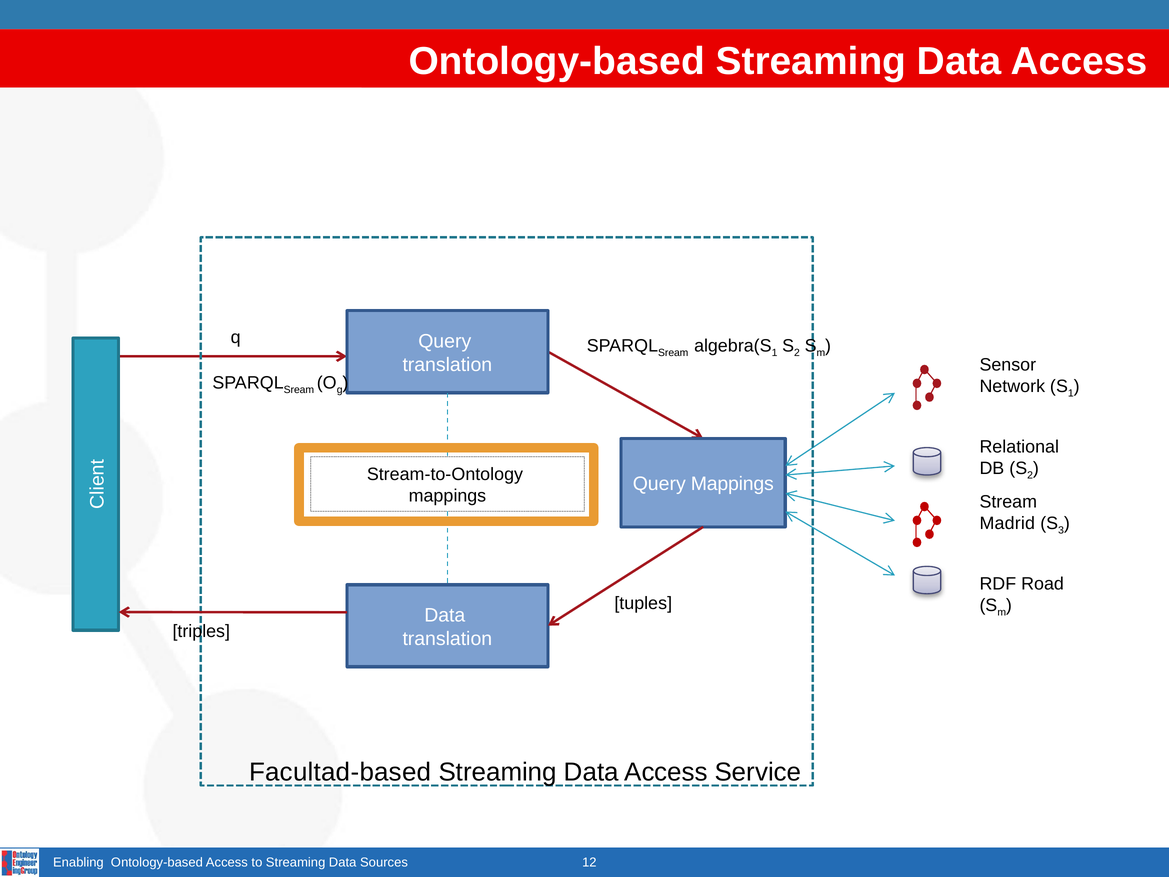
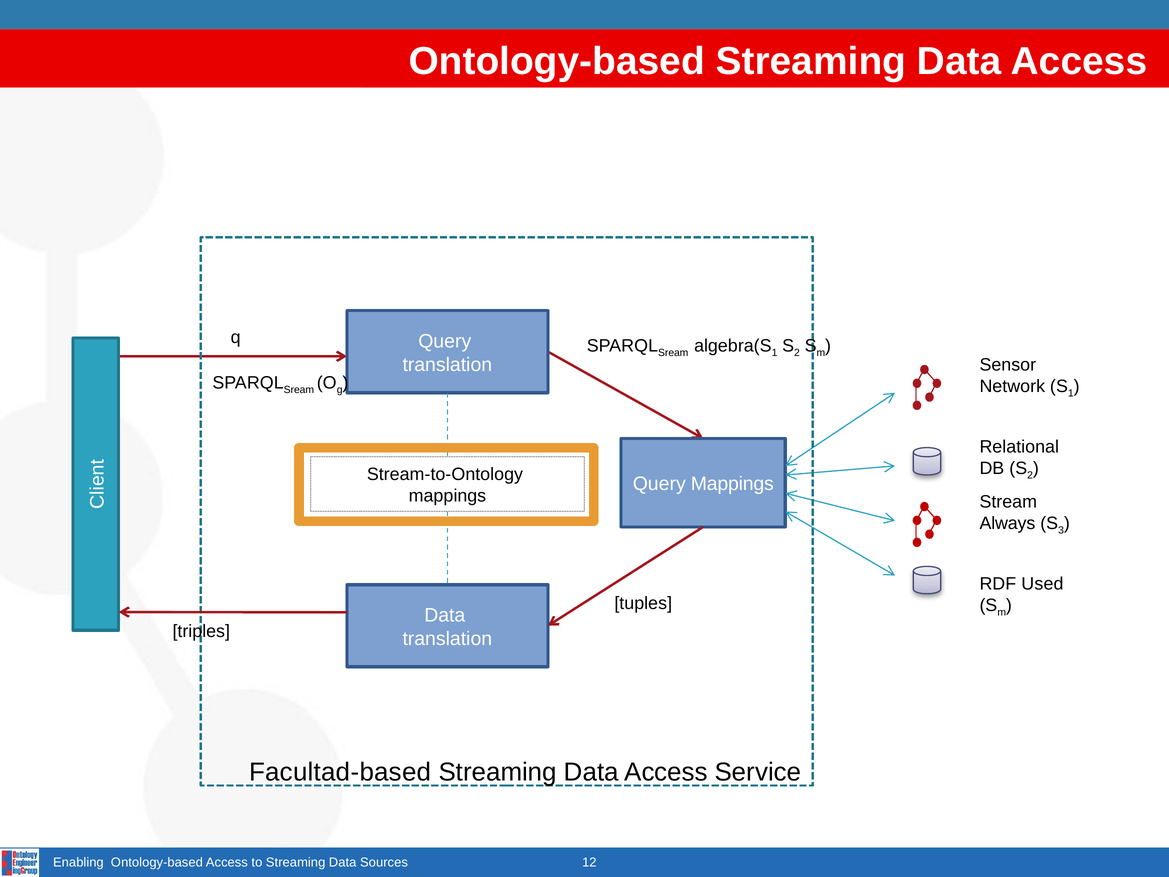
Madrid: Madrid -> Always (1007, 523)
Road: Road -> Used (1042, 584)
